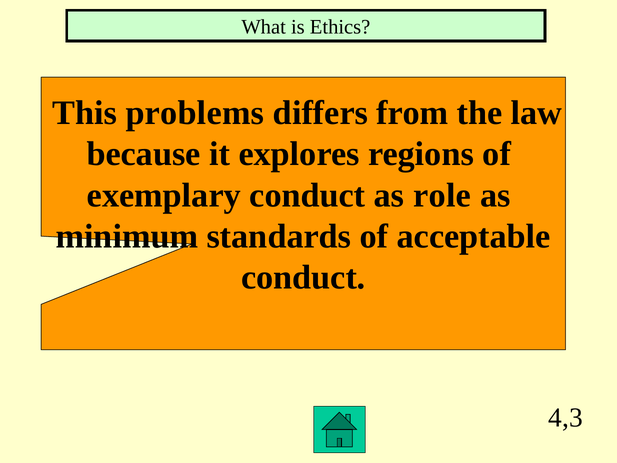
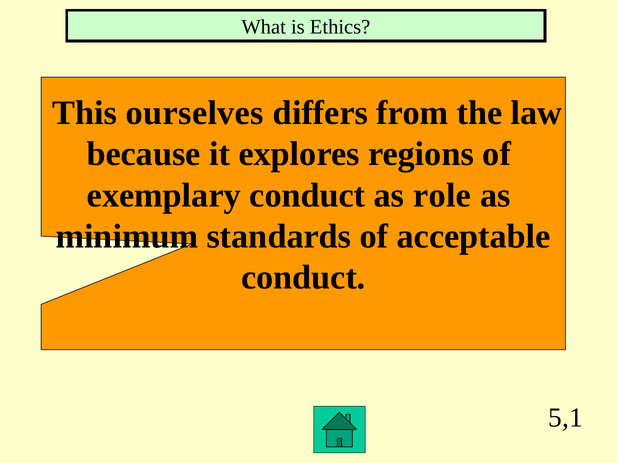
problems: problems -> ourselves (195, 113)
4,3: 4,3 -> 5,1 (566, 417)
